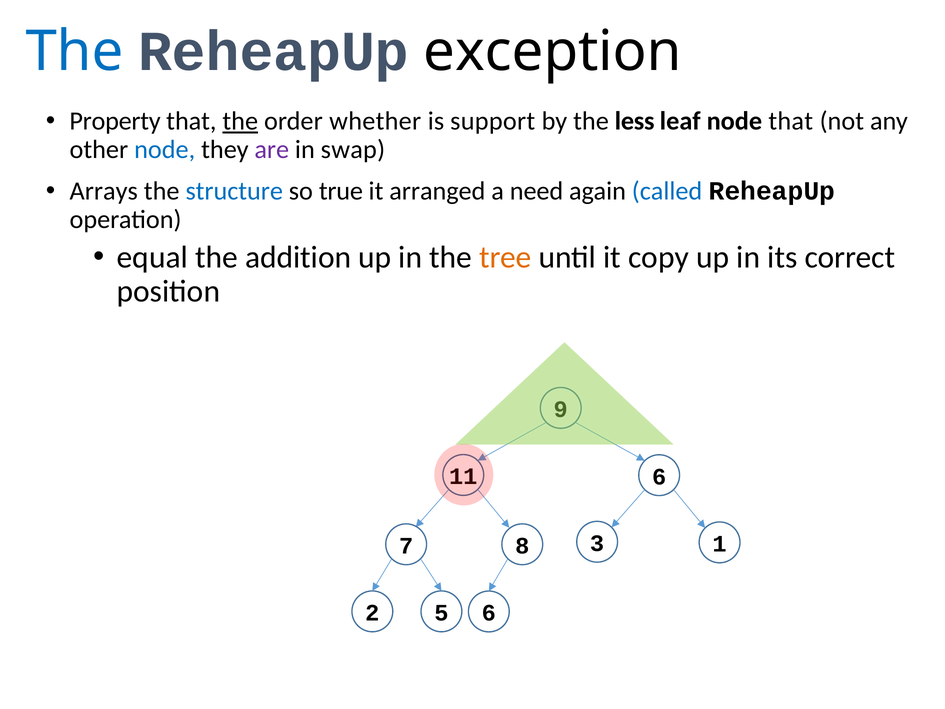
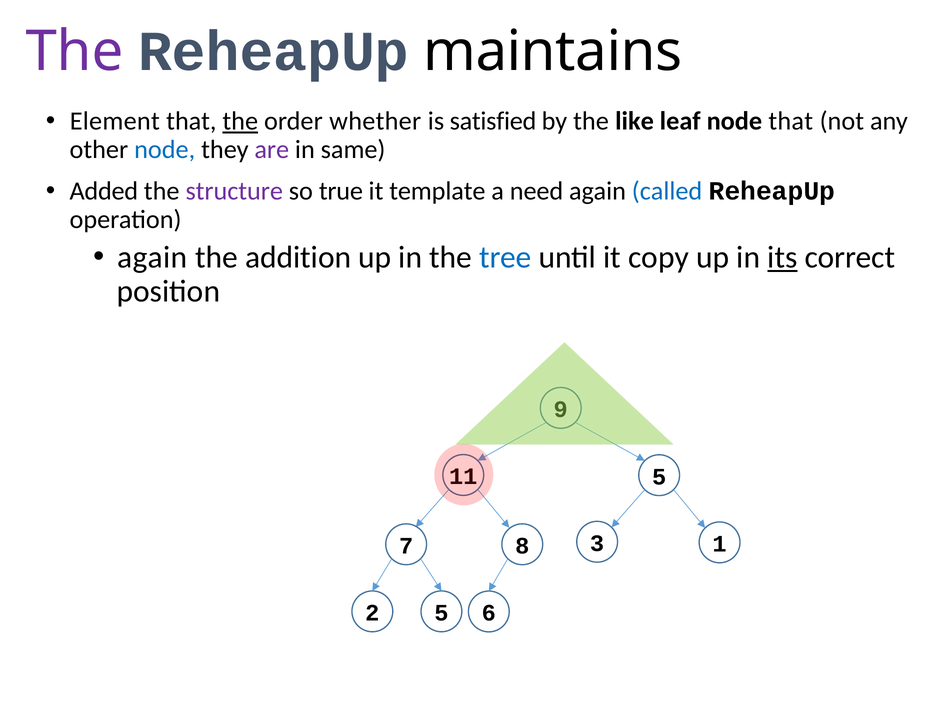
The colour: blue -> purple (75, 52)
exception: exception -> maintains (553, 52)
Property: Property -> Element (115, 121)
support: support -> satisfied (493, 121)
less: less -> like (634, 121)
swap: swap -> same (353, 150)
Arrays: Arrays -> Added (104, 191)
structure colour: blue -> purple (234, 191)
arranged: arranged -> template (437, 191)
equal: equal -> again (152, 257)
tree colour: orange -> blue (505, 257)
its underline: none -> present (782, 257)
6: 6 -> 5 (659, 477)
